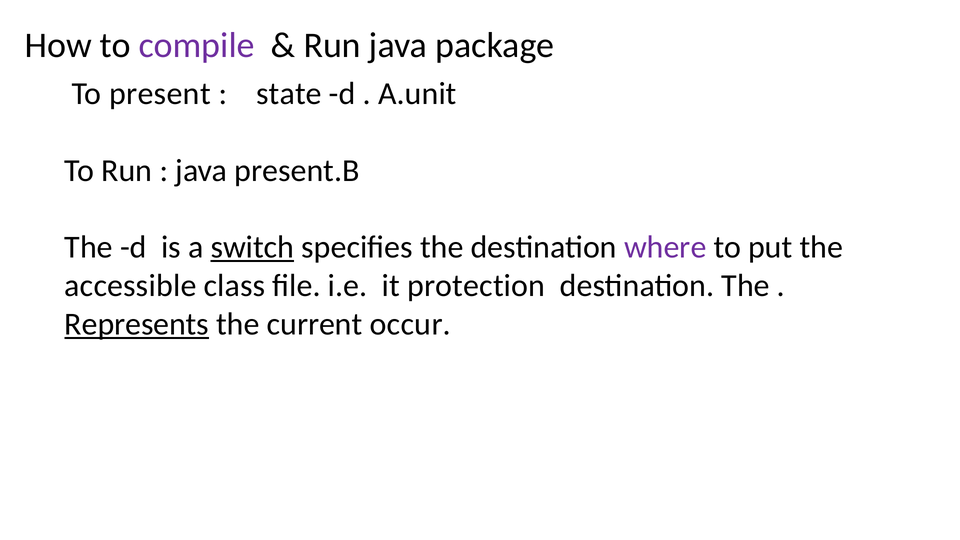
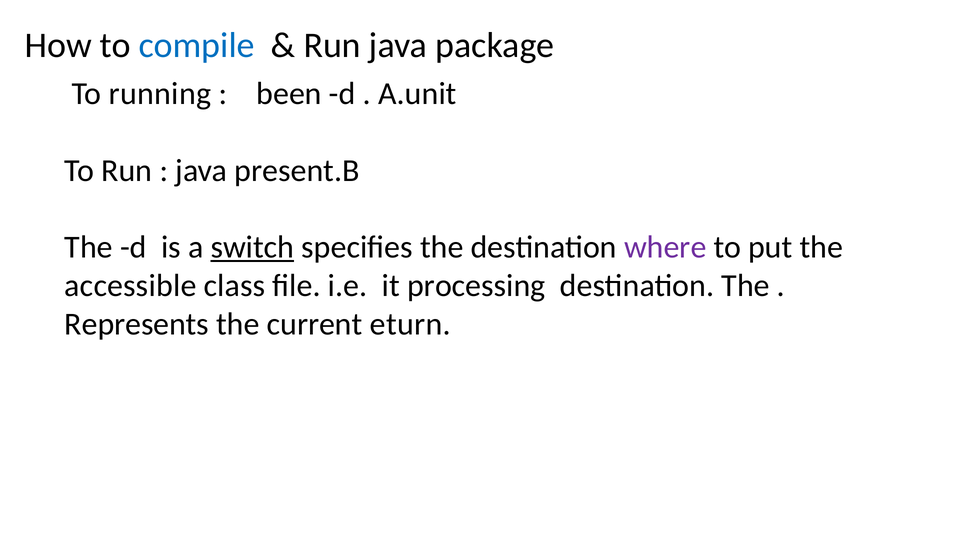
compile colour: purple -> blue (197, 45)
present: present -> running (160, 94)
state: state -> been (289, 94)
protection: protection -> processing (476, 286)
Represents underline: present -> none (137, 324)
occur: occur -> eturn (410, 324)
